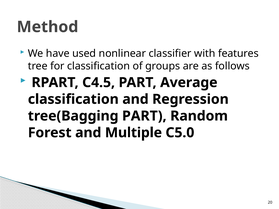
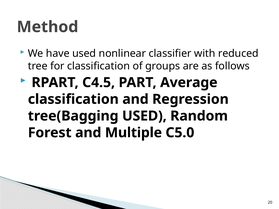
features: features -> reduced (238, 54)
tree(Bagging PART: PART -> USED (144, 116)
